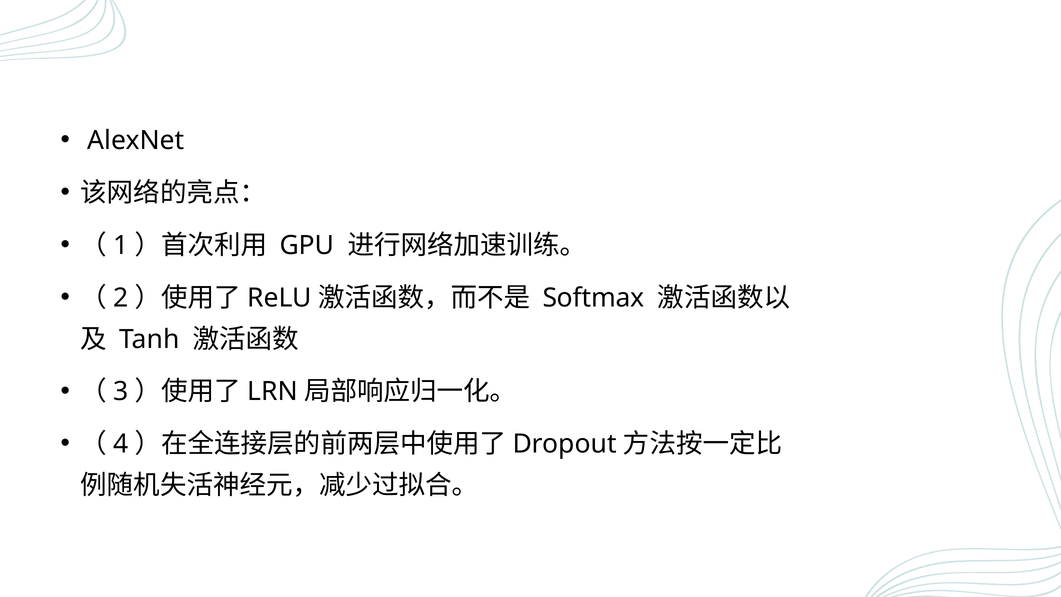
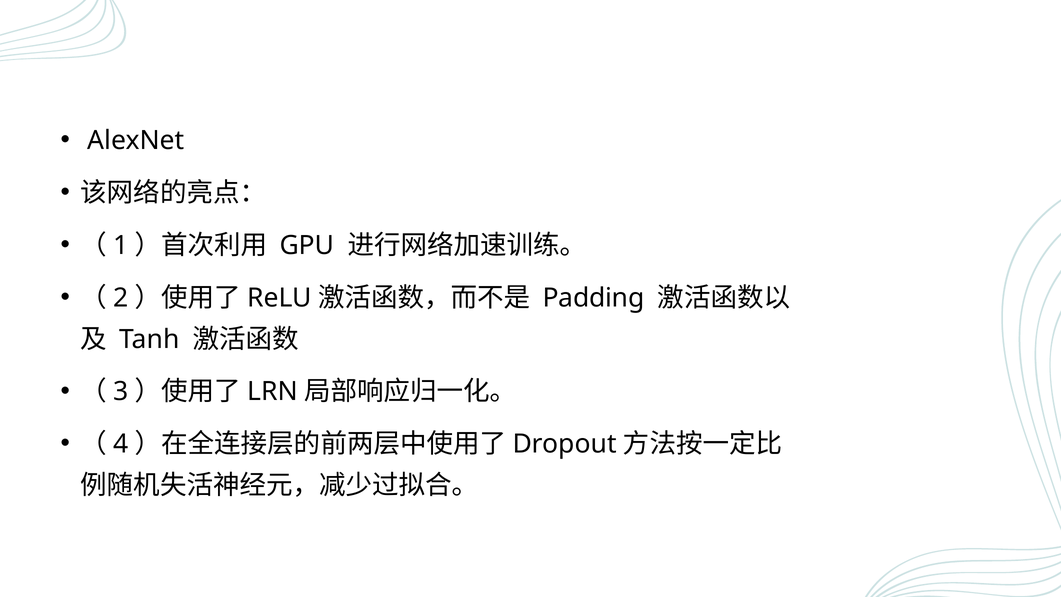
Softmax: Softmax -> Padding (593, 298)
